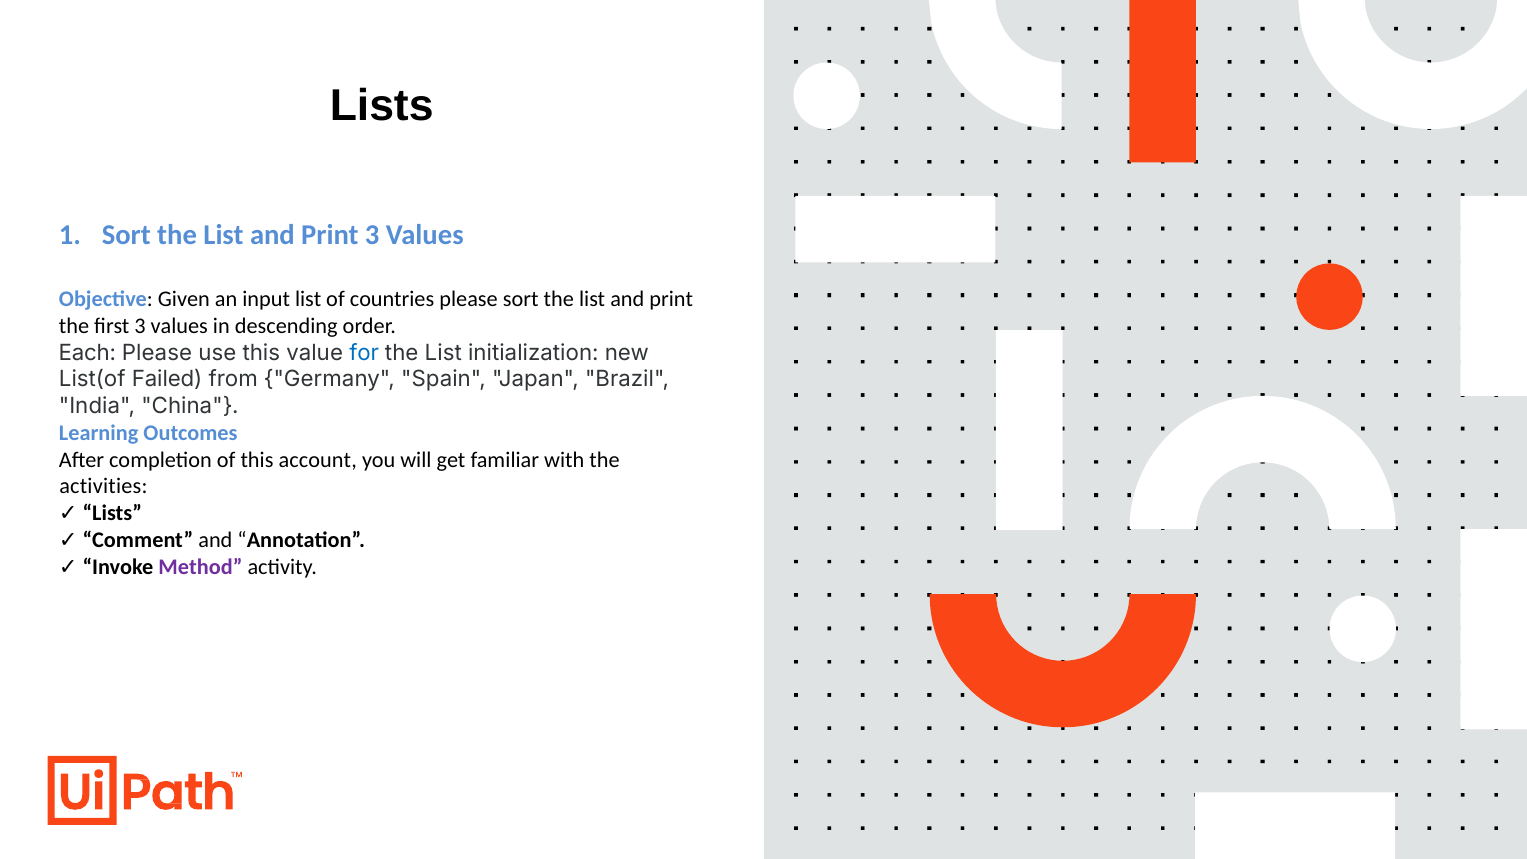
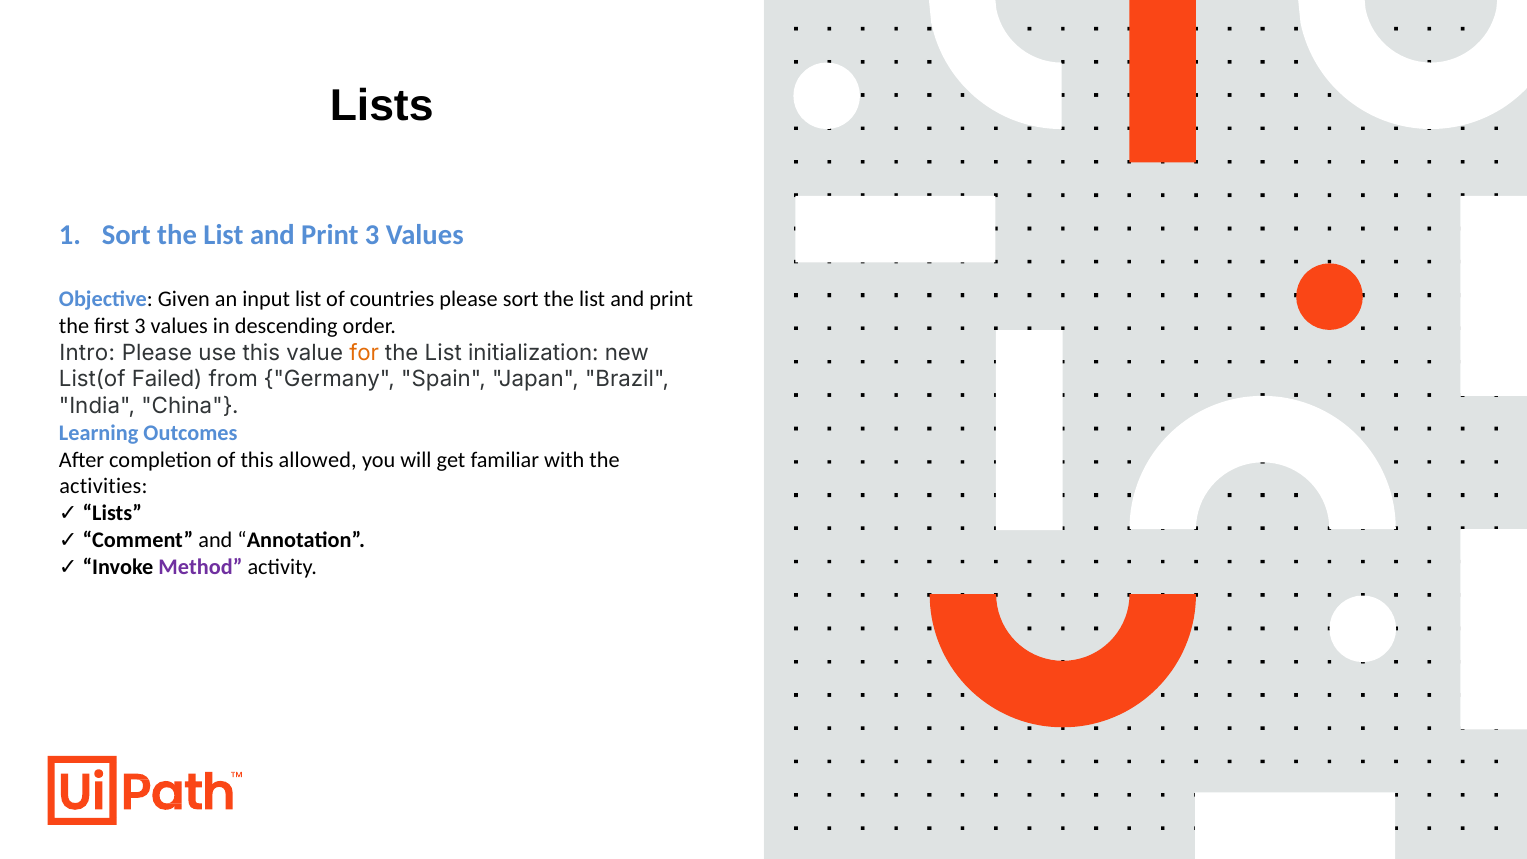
Each: Each -> Intro (87, 353)
for colour: blue -> orange (364, 353)
account: account -> allowed (318, 460)
